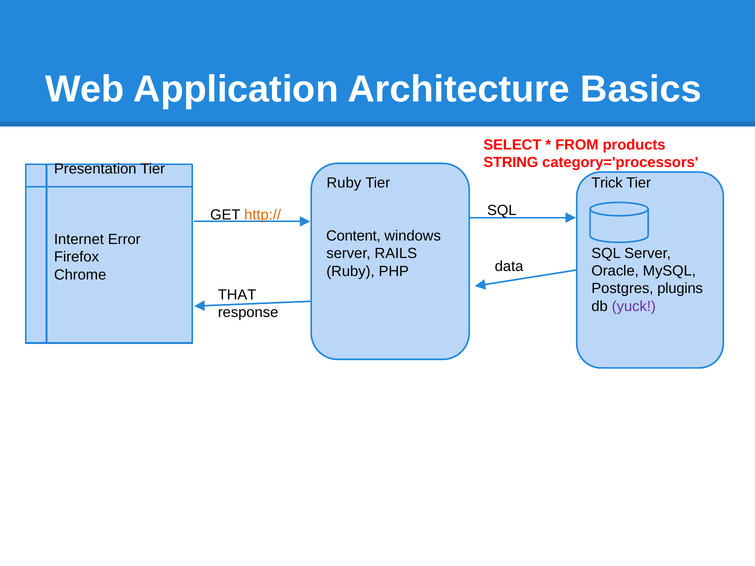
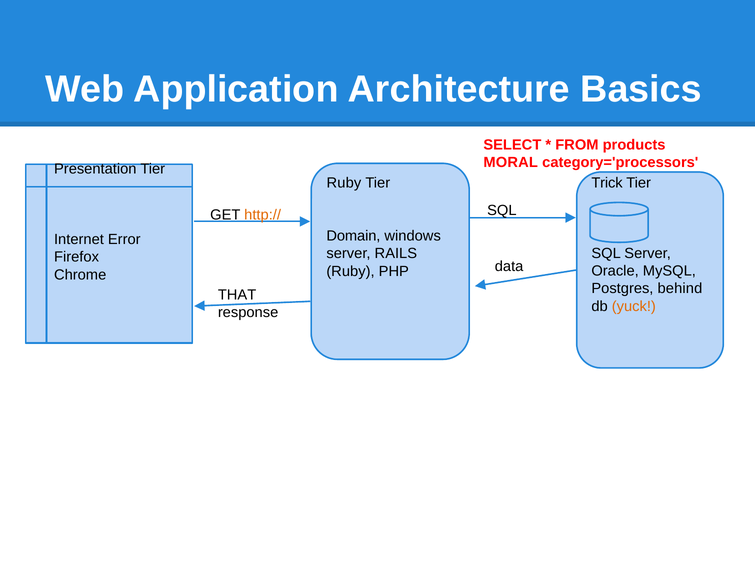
STRING: STRING -> MORAL (511, 162)
Content: Content -> Domain (353, 236)
plugins: plugins -> behind (680, 289)
yuck colour: purple -> orange (634, 306)
